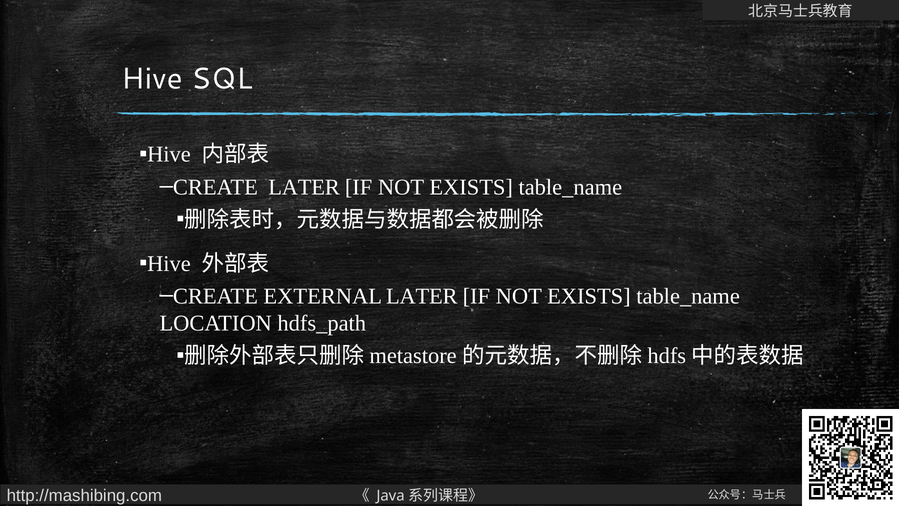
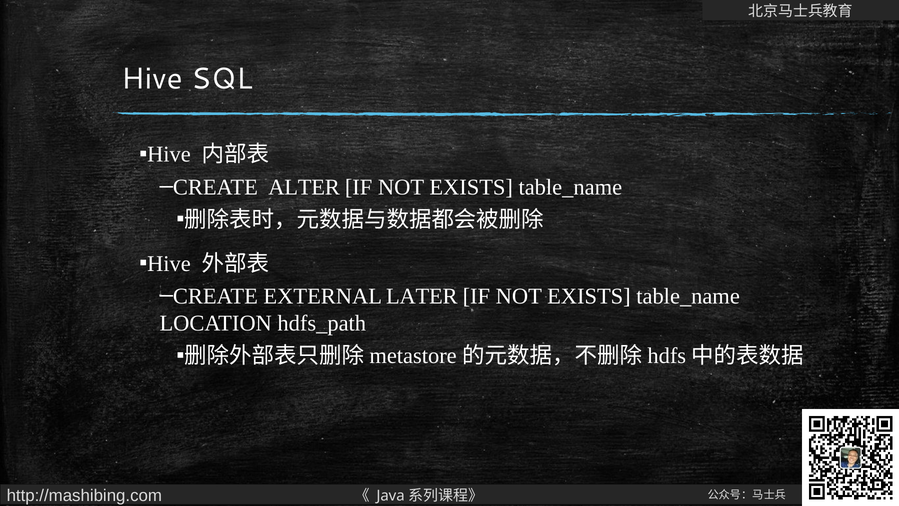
CREATE LATER: LATER -> ALTER (304, 187)
